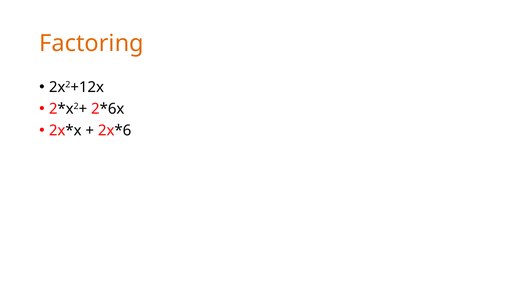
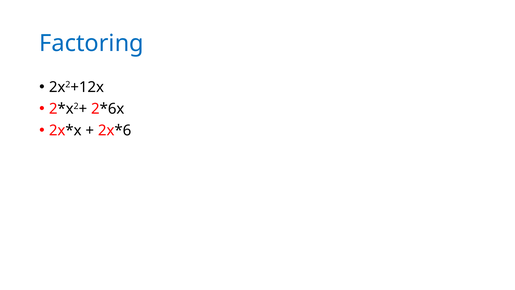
Factoring colour: orange -> blue (92, 43)
